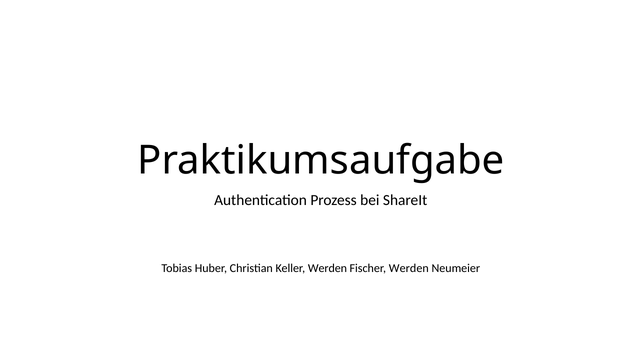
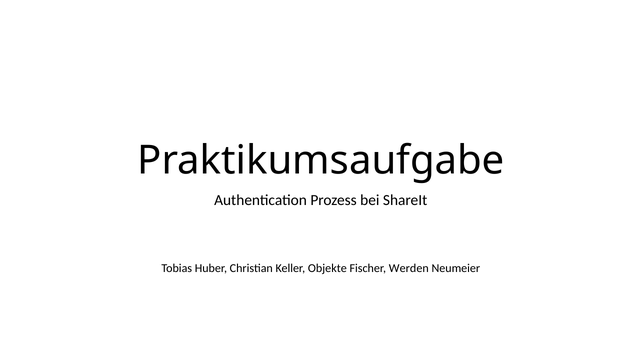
Keller Werden: Werden -> Objekte (327, 268)
